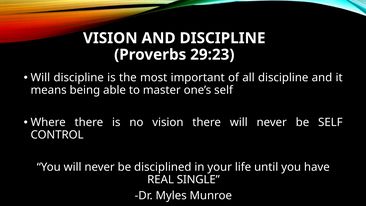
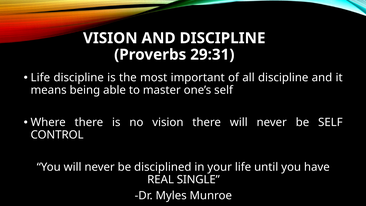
29:23: 29:23 -> 29:31 (212, 55)
Will: Will -> Life (40, 78)
